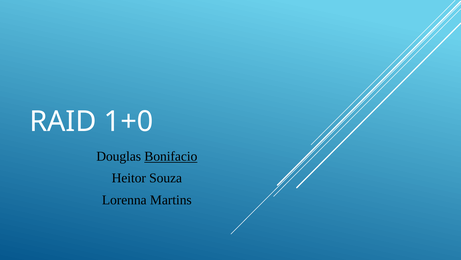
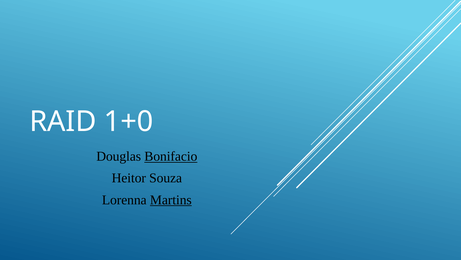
Martins underline: none -> present (171, 199)
